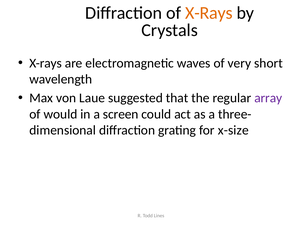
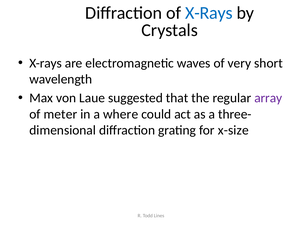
X-Rays colour: orange -> blue (209, 13)
would: would -> meter (60, 114)
screen: screen -> where (121, 114)
